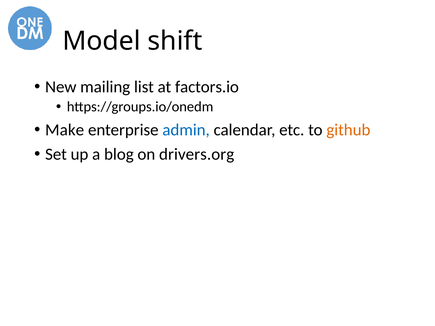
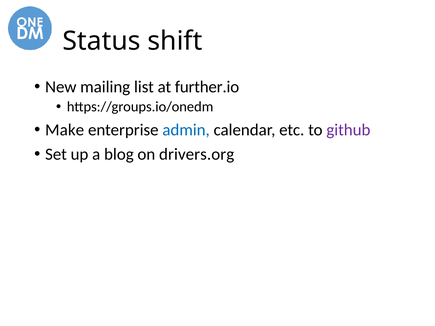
Model: Model -> Status (102, 41)
factors.io: factors.io -> further.io (207, 87)
github colour: orange -> purple (348, 130)
